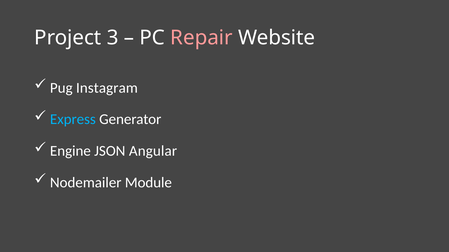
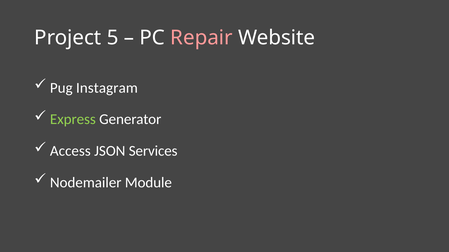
3: 3 -> 5 (113, 38)
Express colour: light blue -> light green (73, 120)
Engine: Engine -> Access (70, 151)
Angular: Angular -> Services (153, 151)
